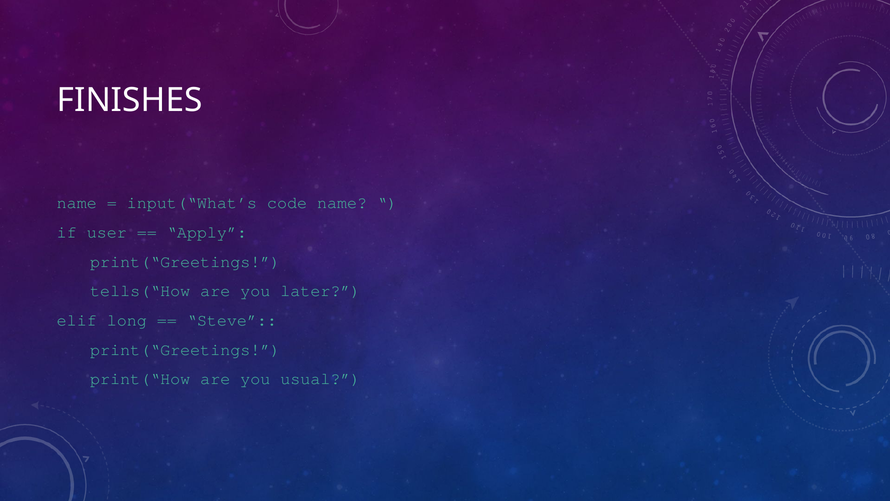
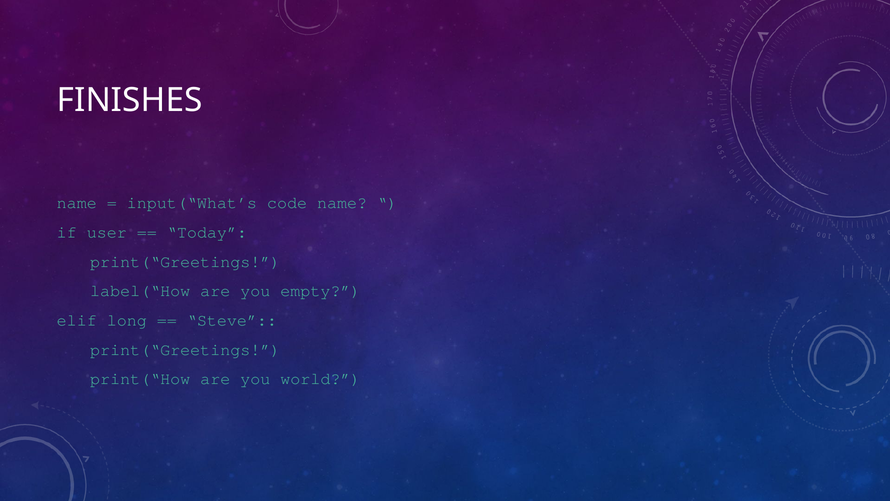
Apply: Apply -> Today (207, 232)
tells(“How: tells(“How -> label(“How (140, 291)
later: later -> empty (320, 291)
usual: usual -> world (320, 379)
